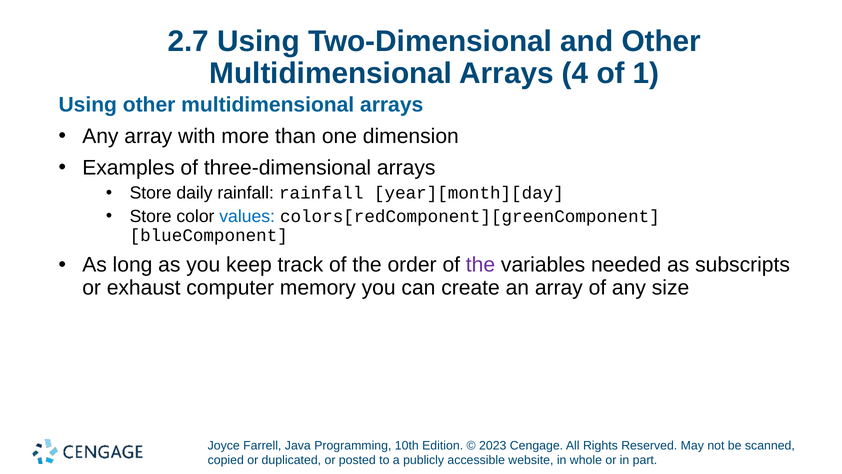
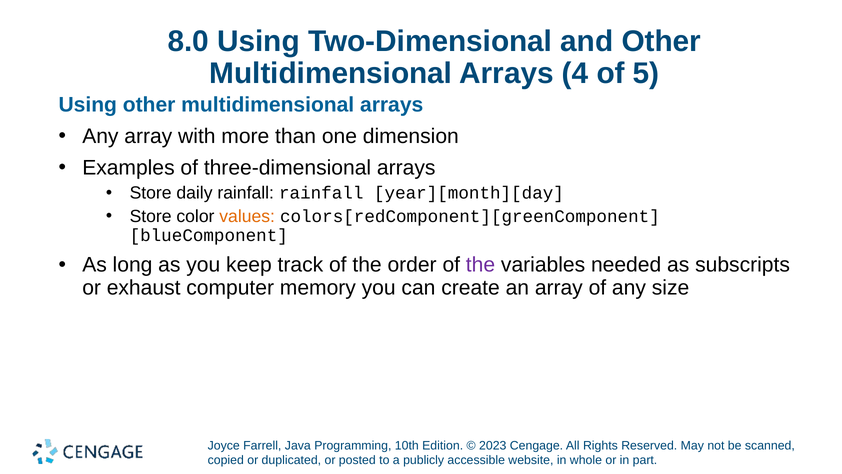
2.7: 2.7 -> 8.0 (188, 41)
1: 1 -> 5 (646, 73)
values colour: blue -> orange (247, 216)
